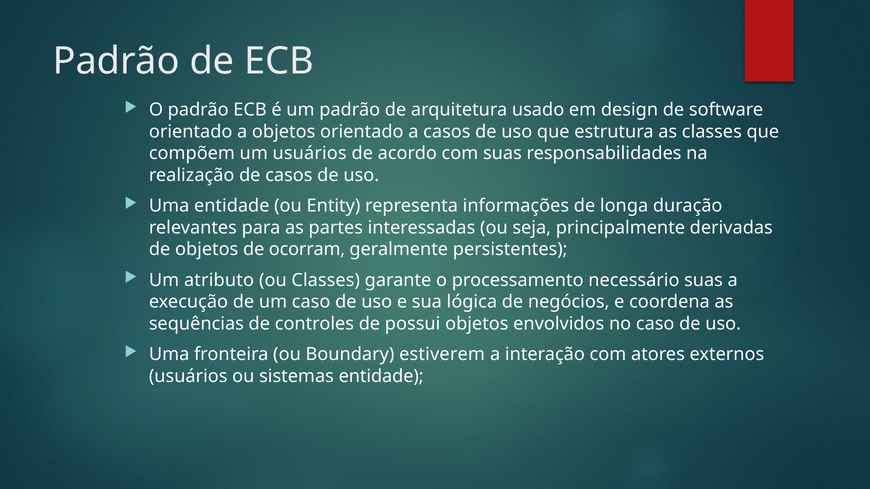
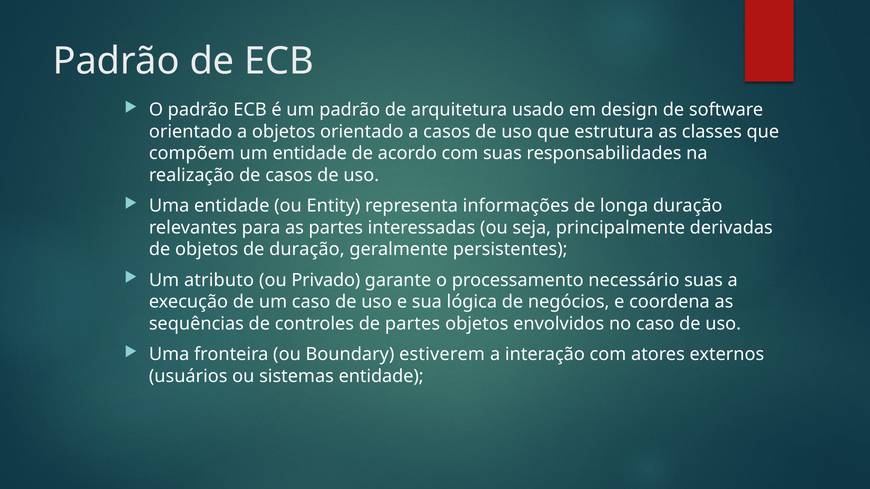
um usuários: usuários -> entidade (310, 153)
de ocorram: ocorram -> duração (307, 250)
ou Classes: Classes -> Privado (326, 280)
de possui: possui -> partes (413, 324)
